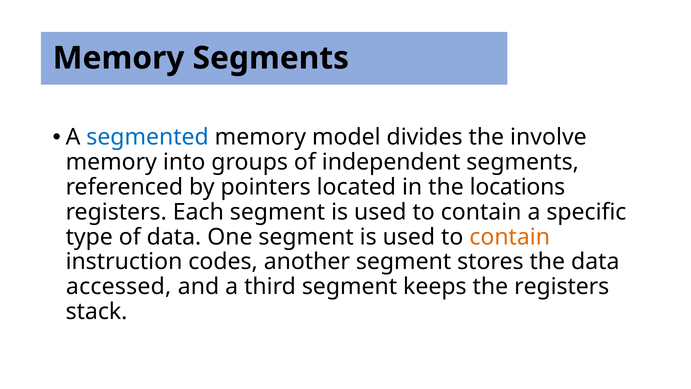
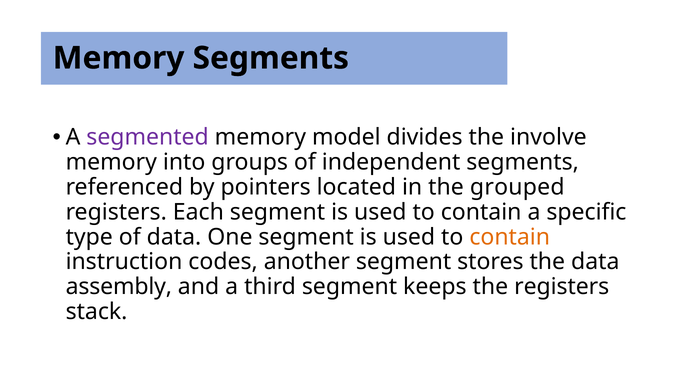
segmented colour: blue -> purple (148, 137)
locations: locations -> grouped (517, 187)
accessed: accessed -> assembly (119, 287)
